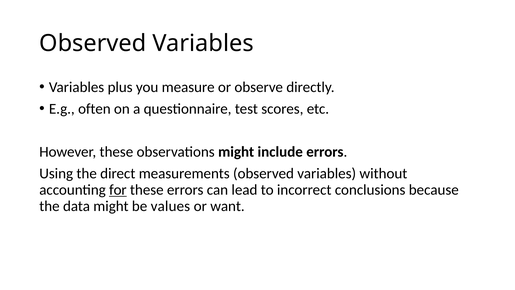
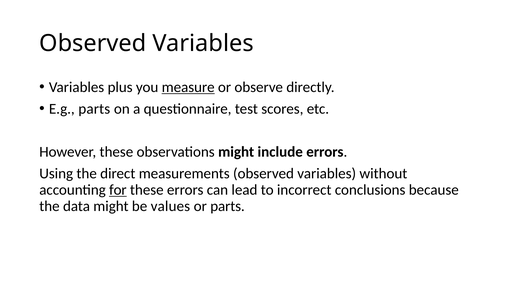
measure underline: none -> present (188, 87)
E.g often: often -> parts (94, 109)
or want: want -> parts (227, 206)
